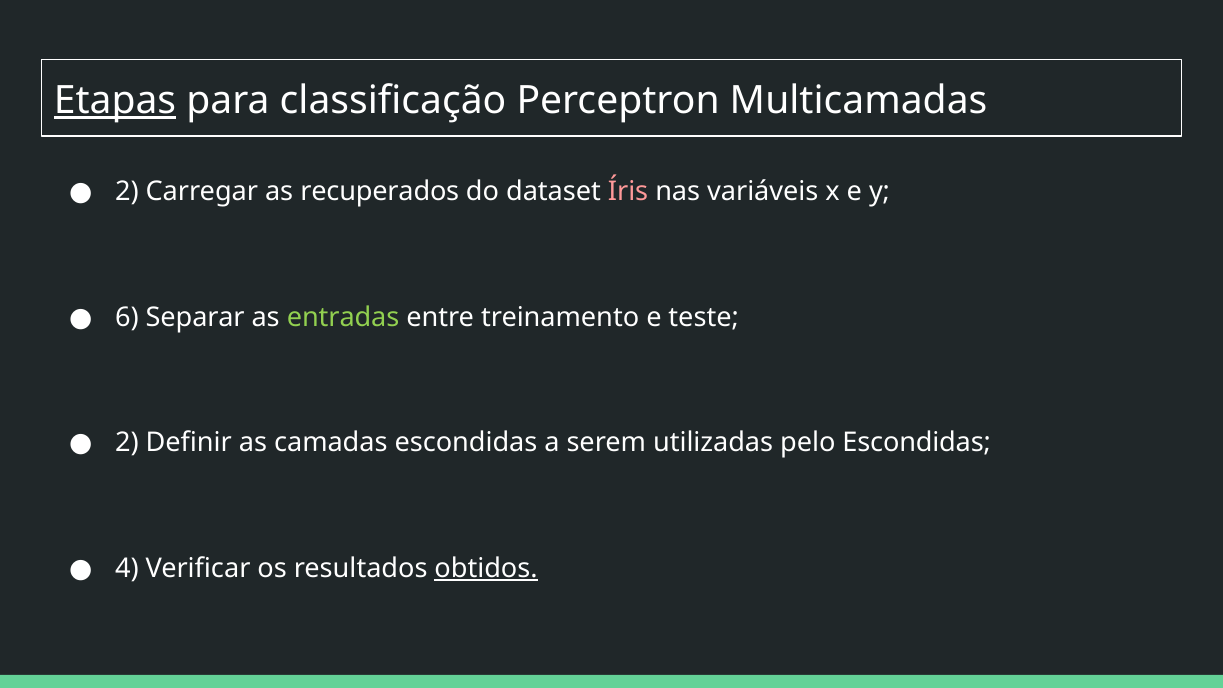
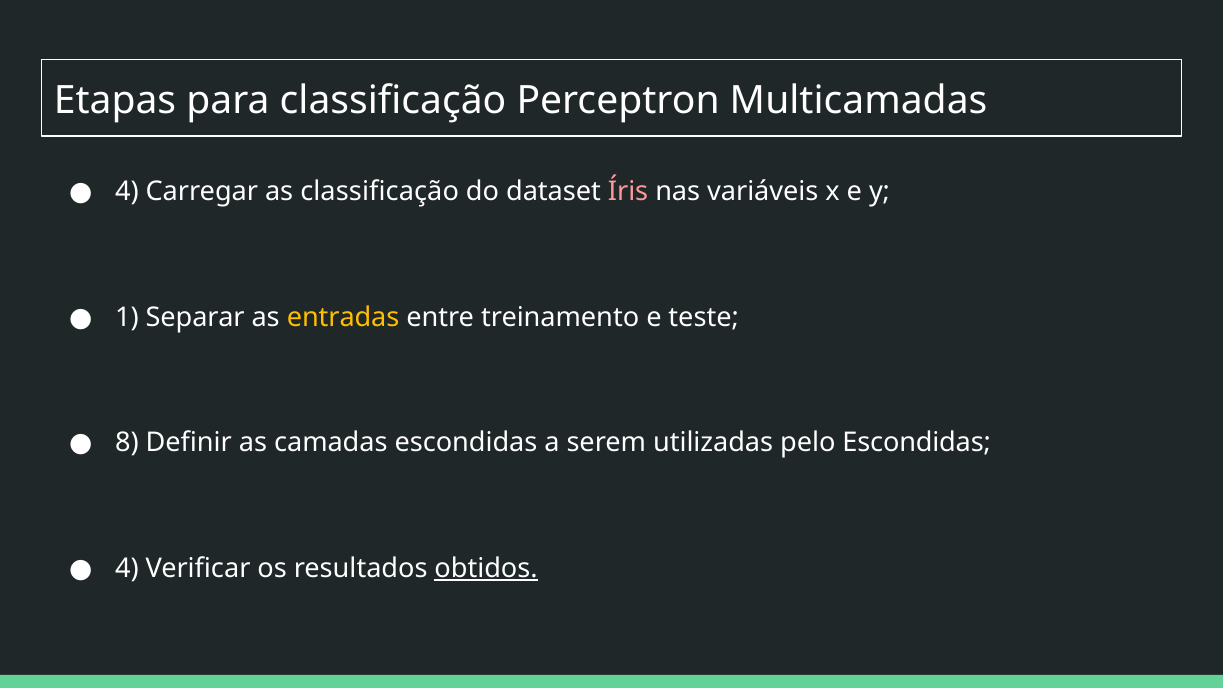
Etapas underline: present -> none (115, 101)
2: 2 -> 4 (127, 192)
as recuperados: recuperados -> classificação (380, 192)
6: 6 -> 1 (127, 317)
entradas colour: light green -> yellow (343, 317)
2: 2 -> 8 (127, 443)
